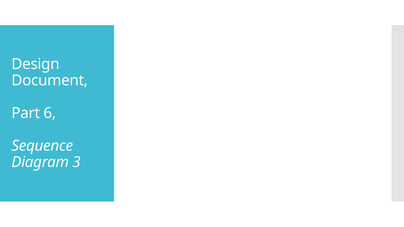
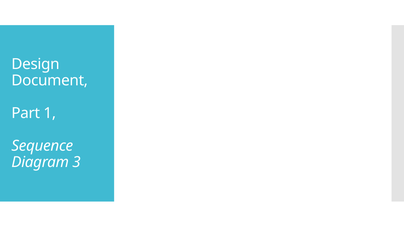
6: 6 -> 1 (50, 113)
